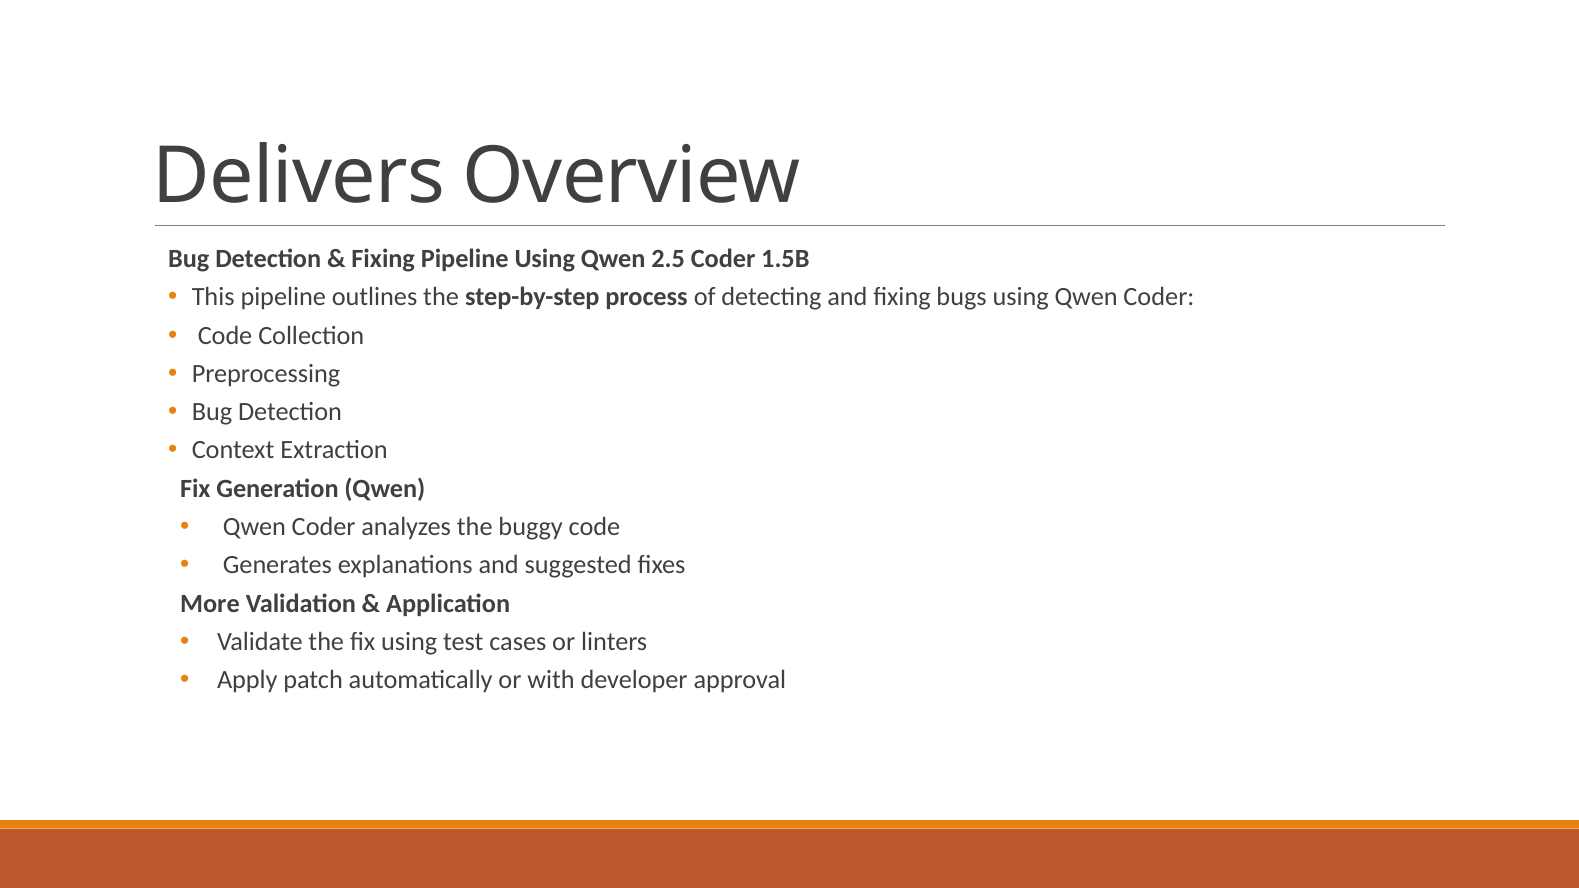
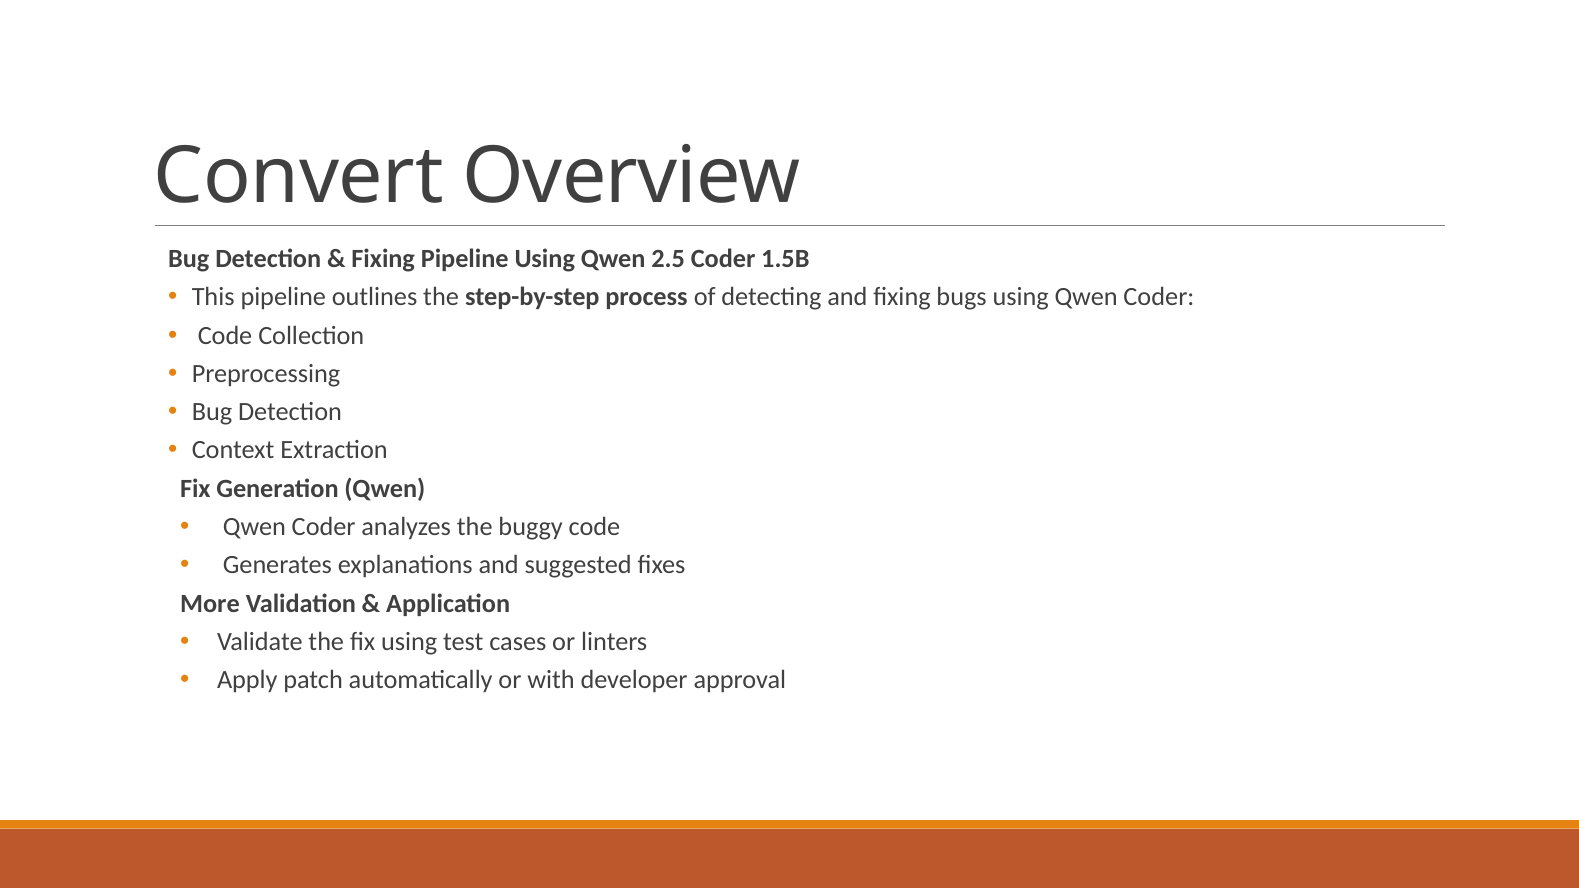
Delivers: Delivers -> Convert (299, 177)
